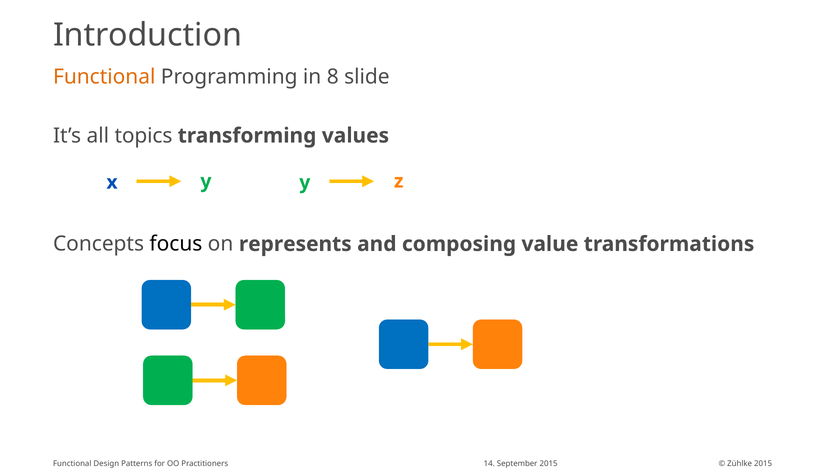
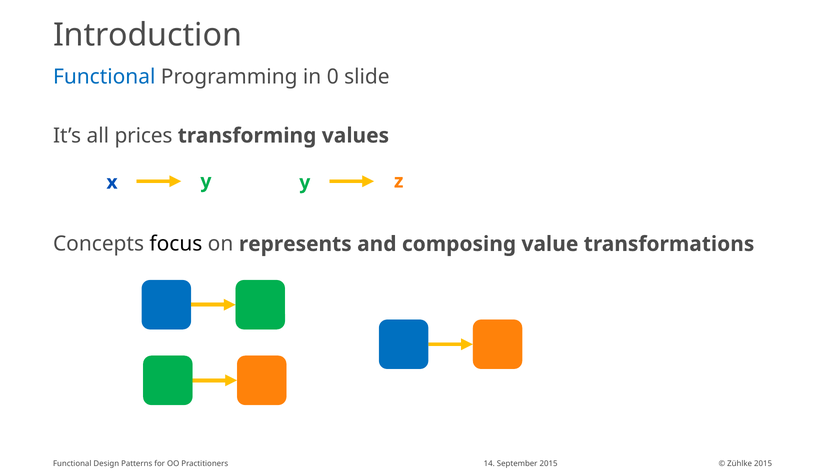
Functional colour: orange -> blue (104, 77)
8: 8 -> 0 (333, 77)
topics: topics -> prices (143, 136)
